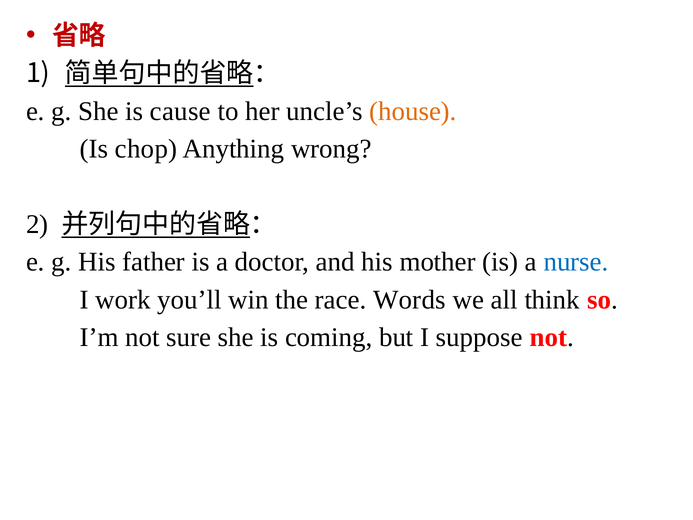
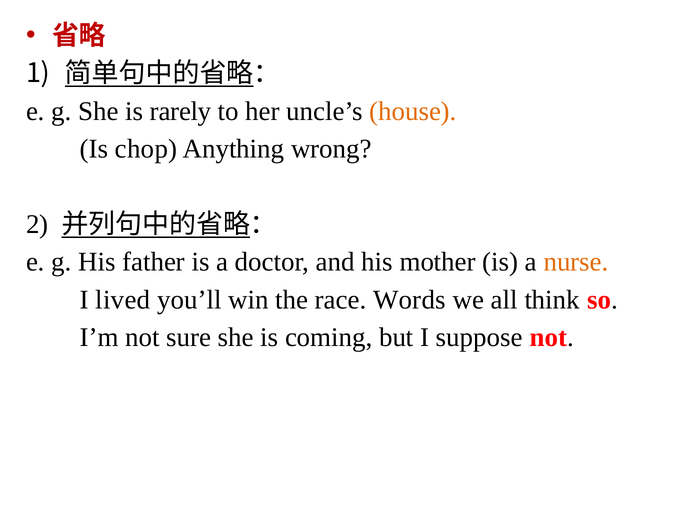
cause: cause -> rarely (181, 111)
nurse colour: blue -> orange (576, 262)
work: work -> lived (123, 300)
